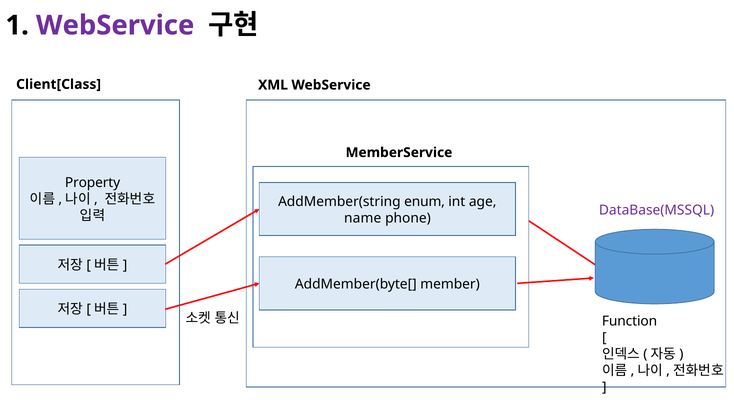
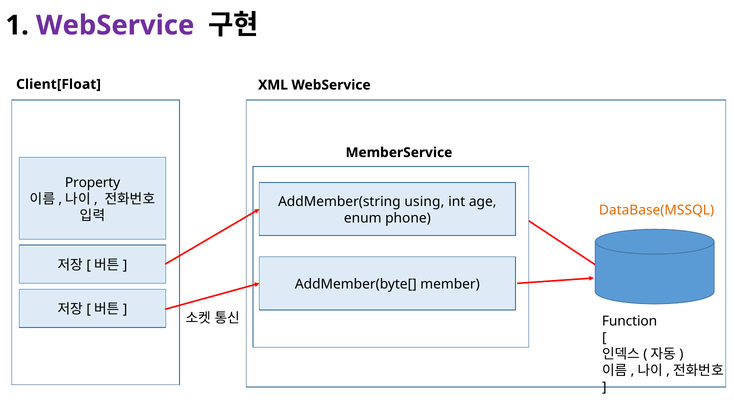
Client[Class: Client[Class -> Client[Float (59, 84)
enum: enum -> using (424, 202)
DataBase(MSSQL colour: purple -> orange (657, 210)
name: name -> enum (363, 218)
